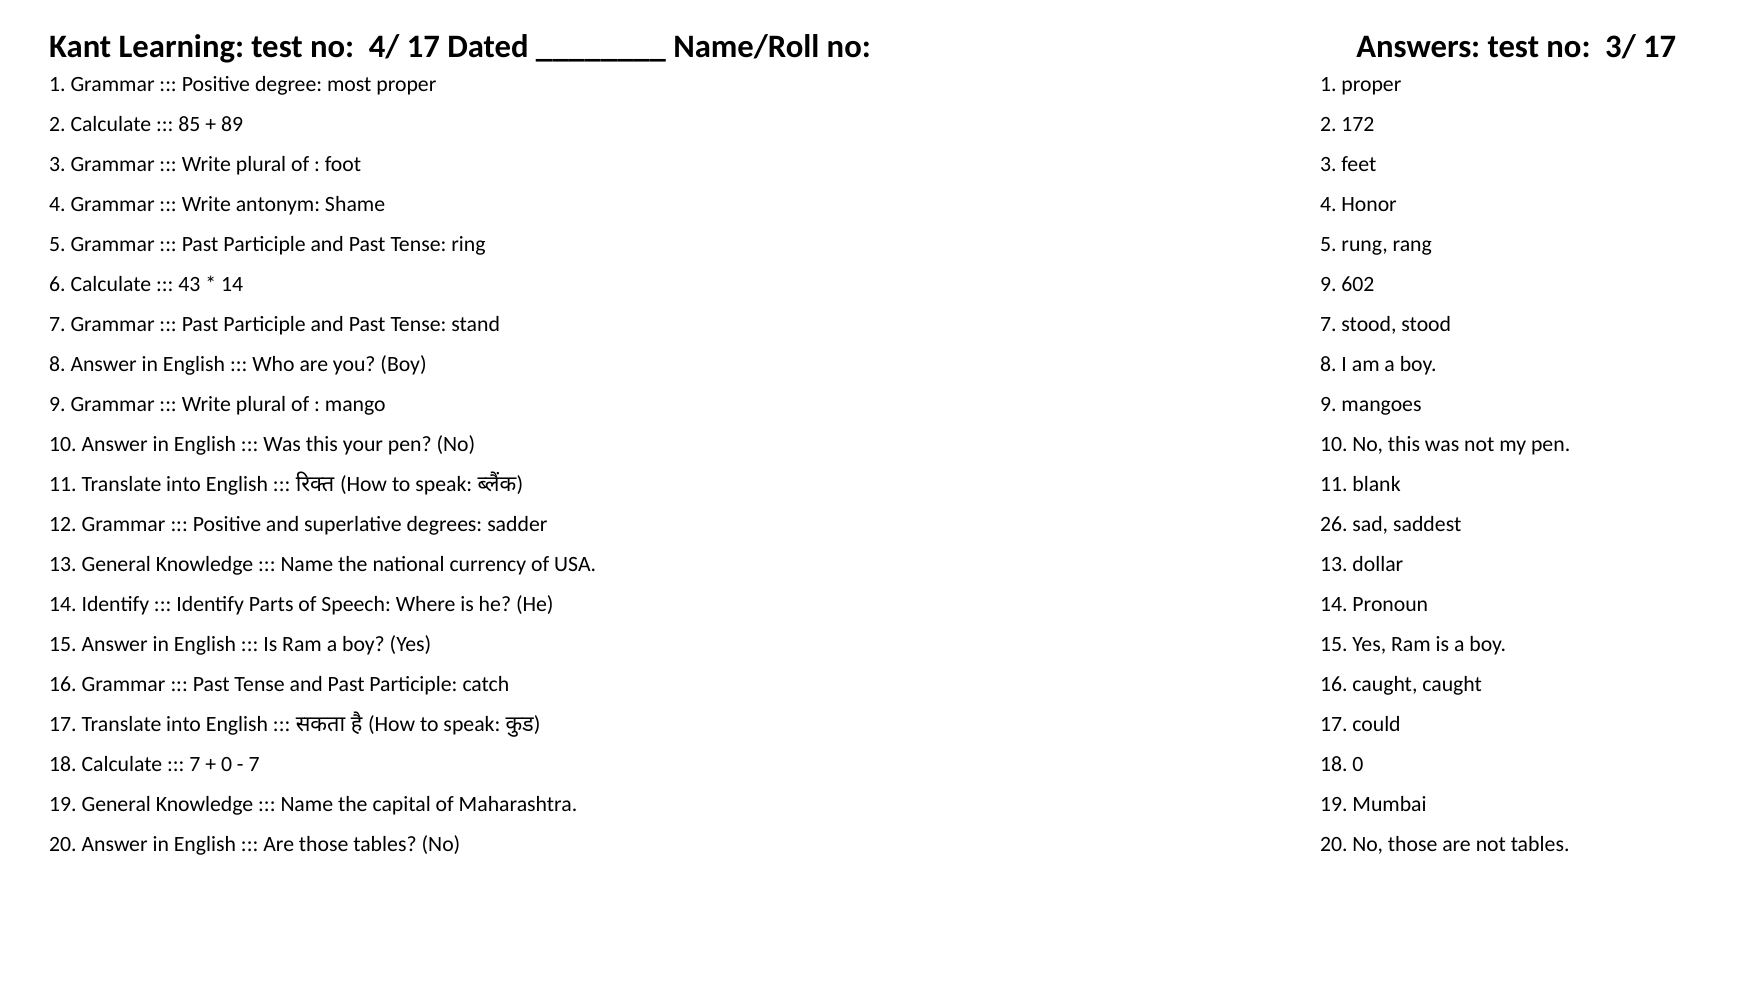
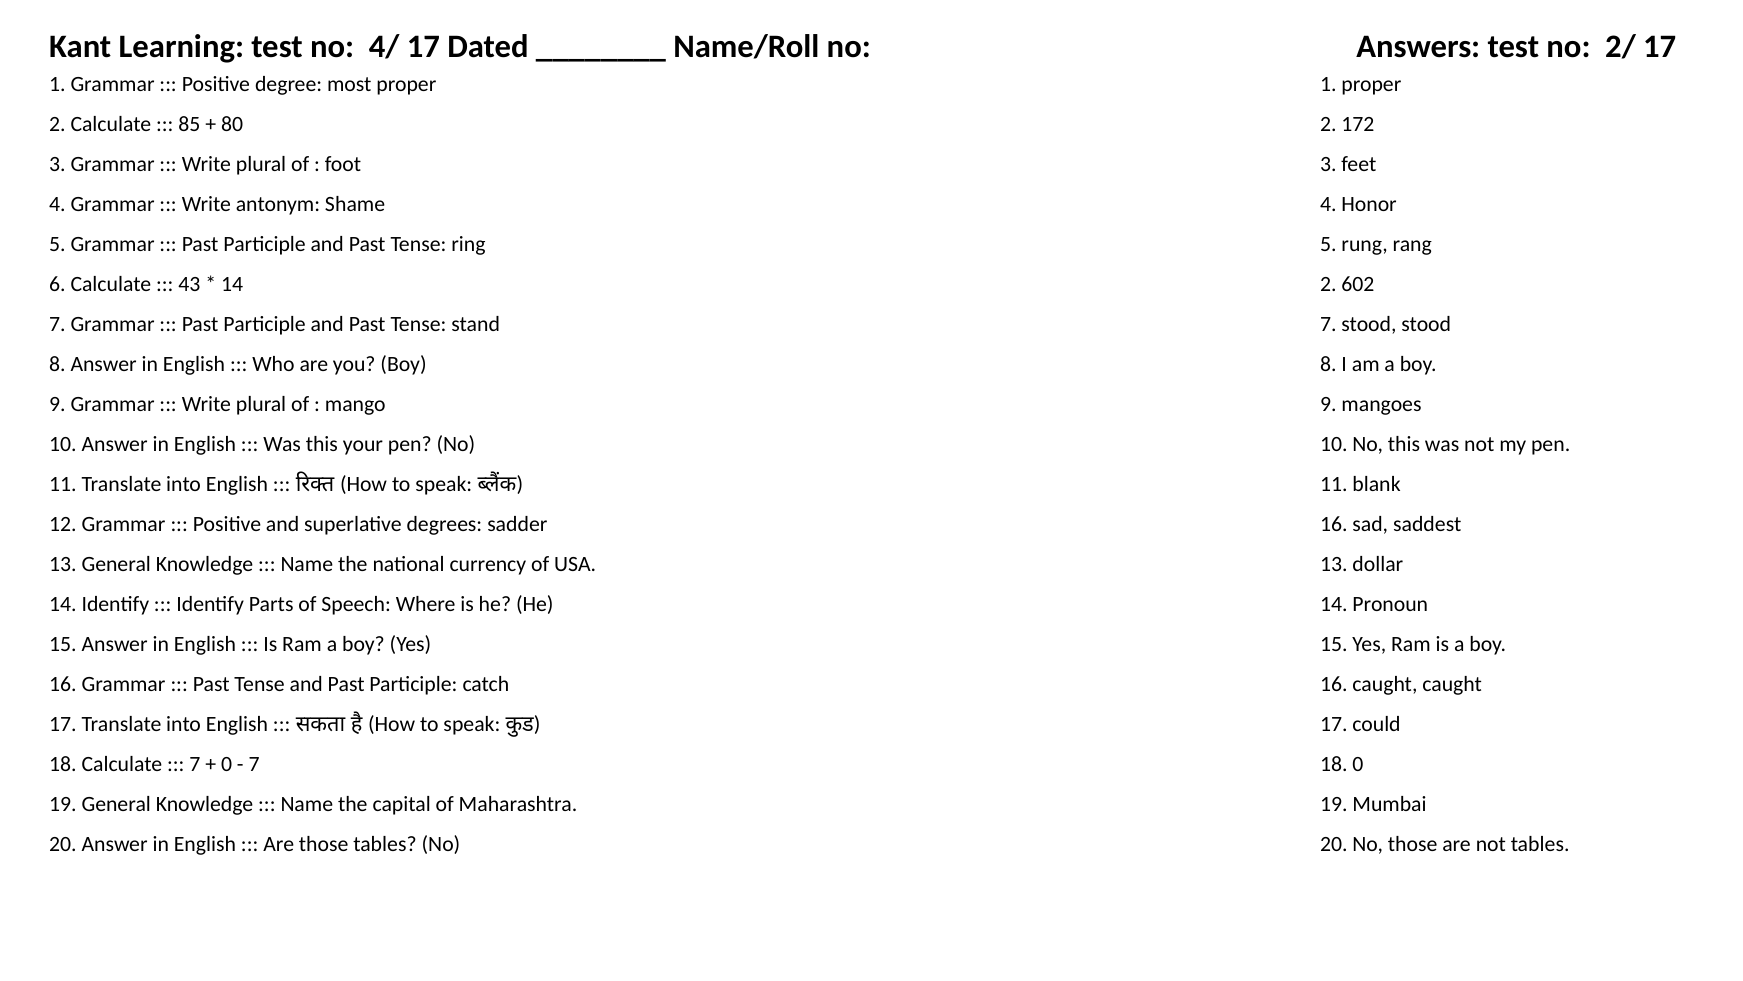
3/: 3/ -> 2/ (1621, 46)
89: 89 -> 80 (232, 124)
14 9: 9 -> 2 (1328, 284)
sadder 26: 26 -> 16 (1334, 524)
